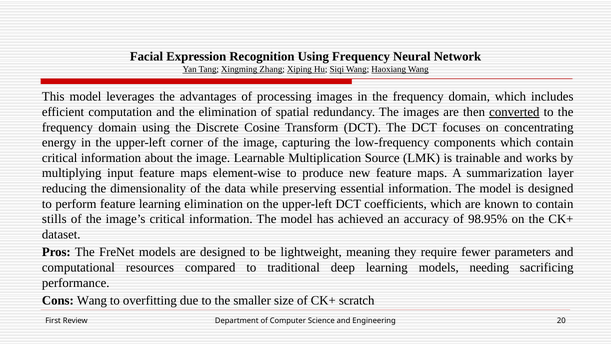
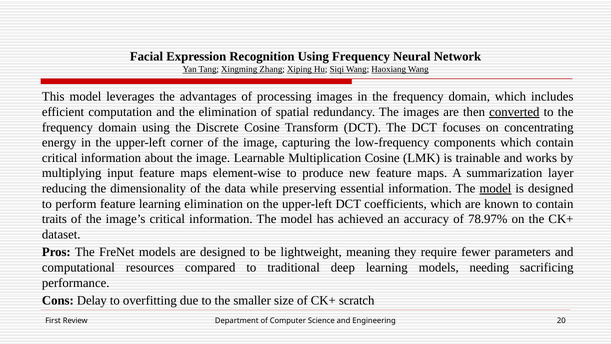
Multiplication Source: Source -> Cosine (382, 158)
model underline: none -> present (495, 188)
stills: stills -> traits (54, 219)
98.95%: 98.95% -> 78.97% (488, 219)
Cons Wang: Wang -> Delay (92, 300)
